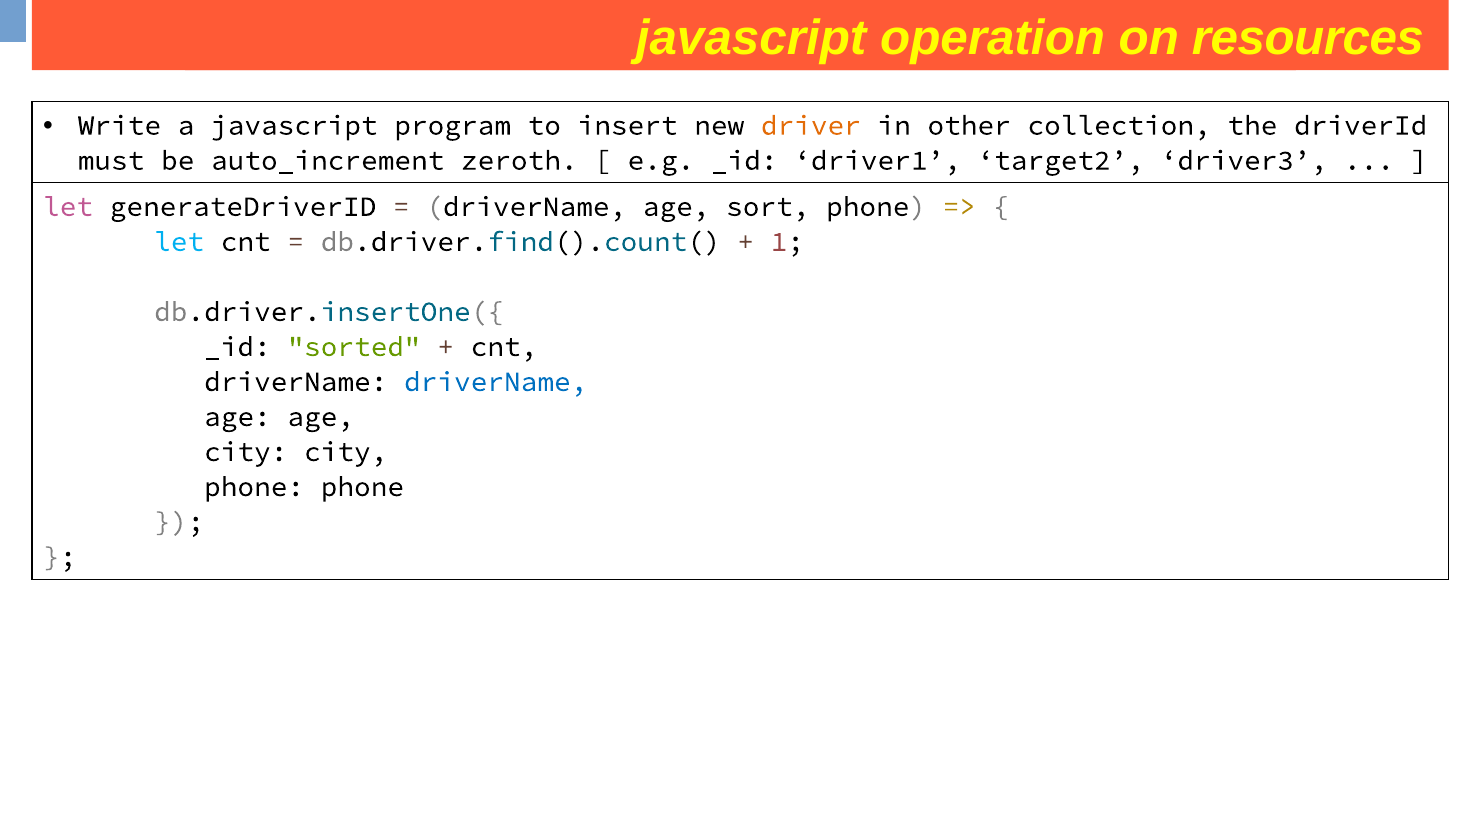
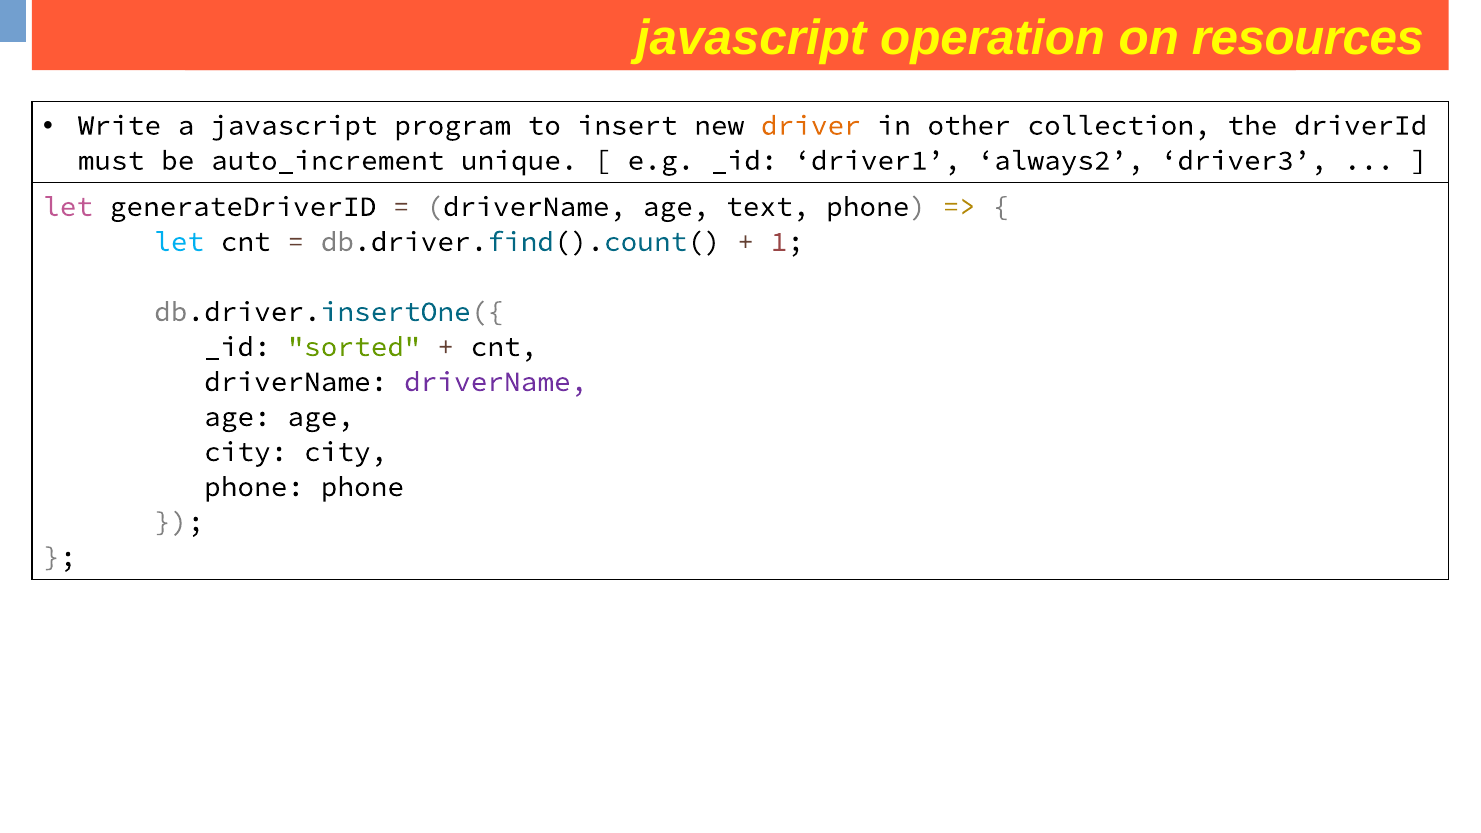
zeroth: zeroth -> unique (519, 160)
target2: target2 -> always2 (1061, 160)
sort: sort -> text (768, 207)
driverName colour: blue -> purple (496, 382)
